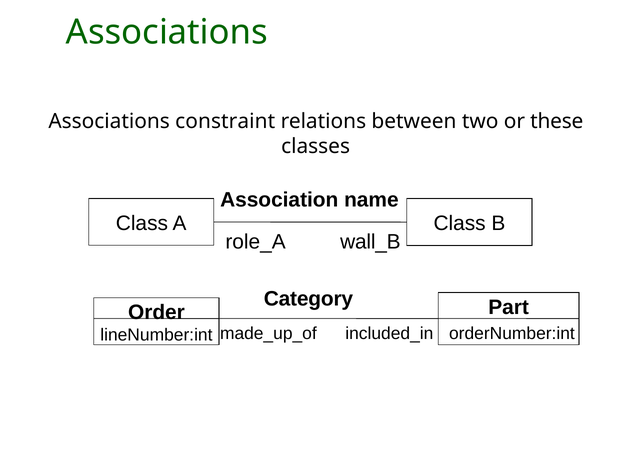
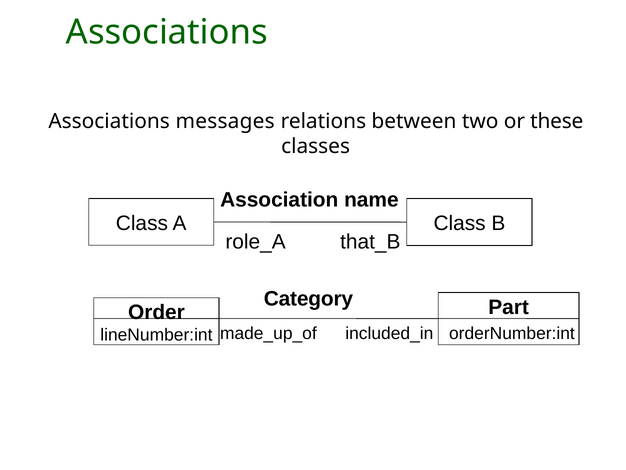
constraint: constraint -> messages (225, 121)
wall_B: wall_B -> that_B (370, 241)
